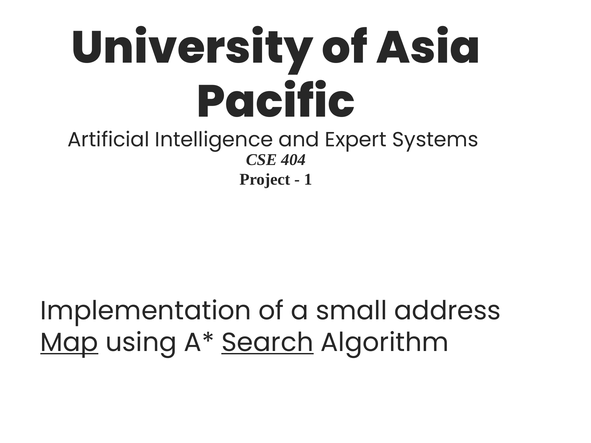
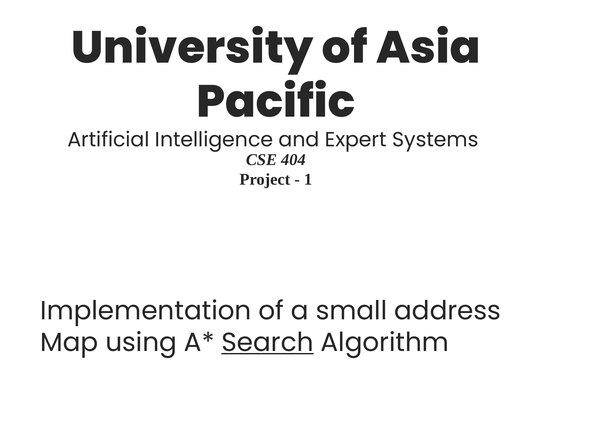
Map underline: present -> none (69, 343)
